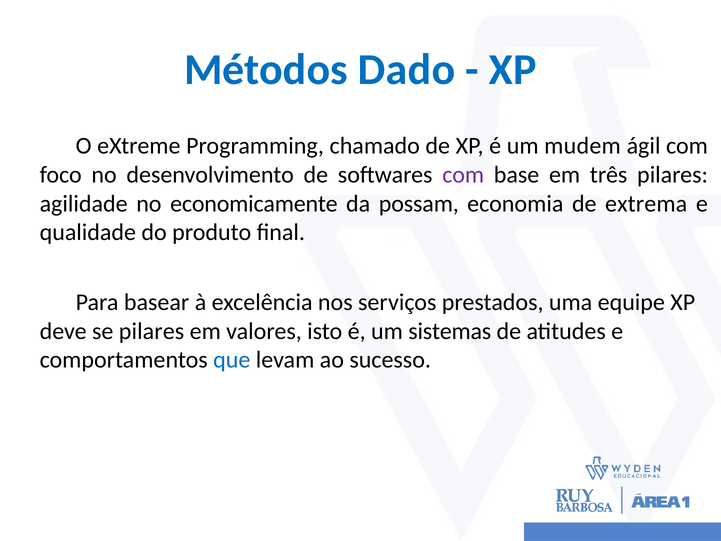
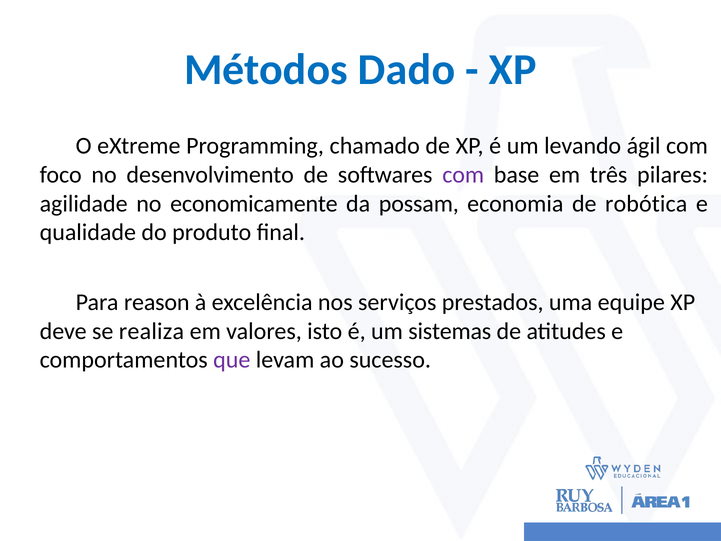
mudem: mudem -> levando (583, 146)
extrema: extrema -> robótica (646, 204)
basear: basear -> reason (157, 302)
se pilares: pilares -> realiza (151, 331)
que colour: blue -> purple (232, 360)
